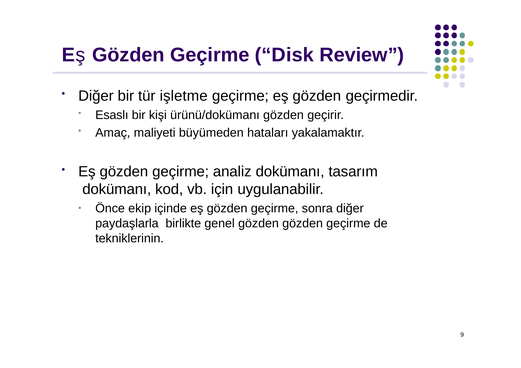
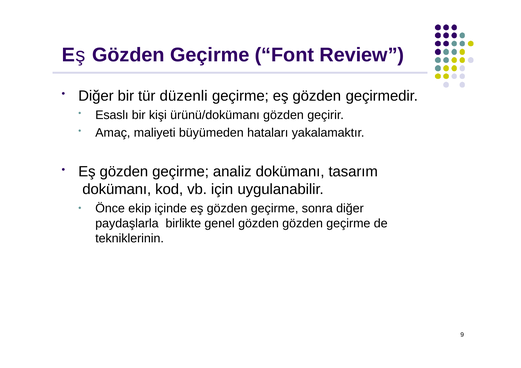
Disk: Disk -> Font (284, 55)
işletme: işletme -> düzenli (184, 96)
